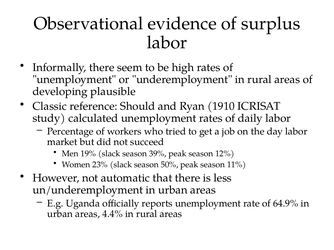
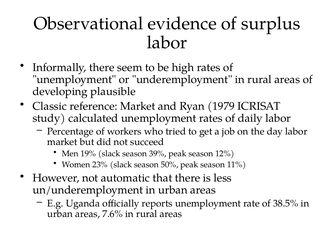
reference Should: Should -> Market (138, 106)
1910: 1910 -> 1979 (221, 106)
64.9%: 64.9% -> 38.5% (286, 204)
4.4%: 4.4% -> 7.6% (113, 214)
